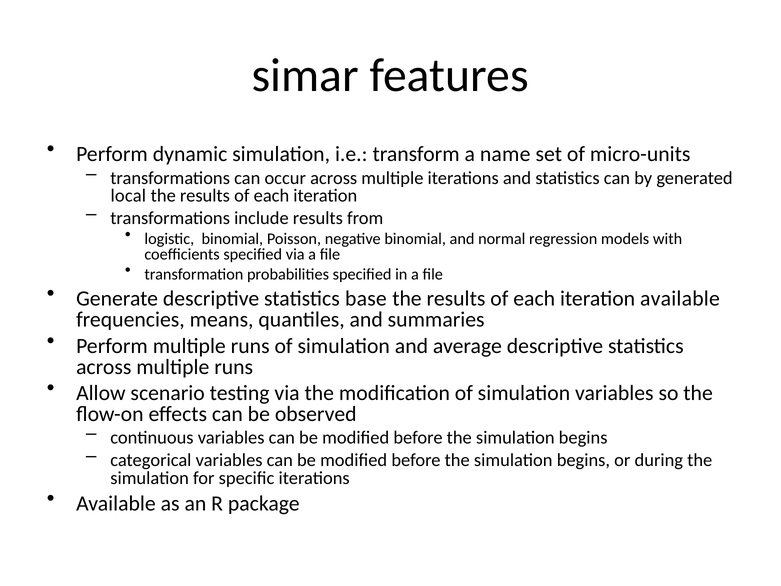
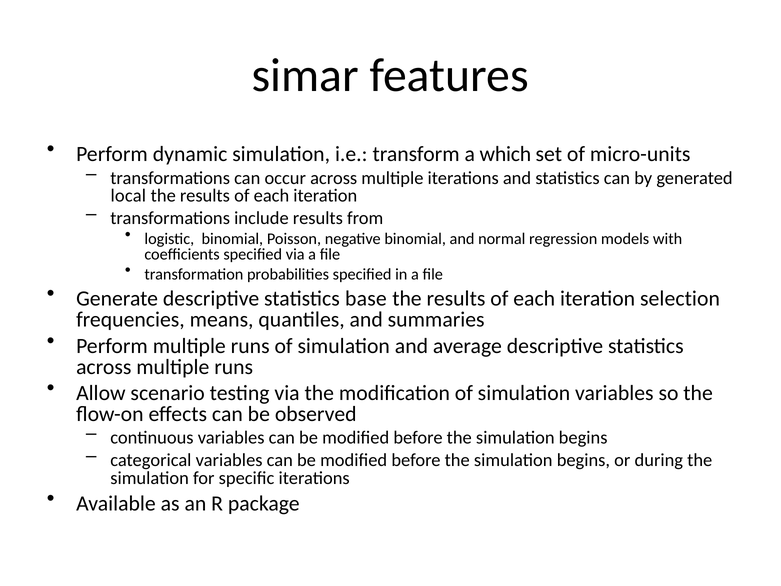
name: name -> which (505, 154)
iteration available: available -> selection (680, 299)
